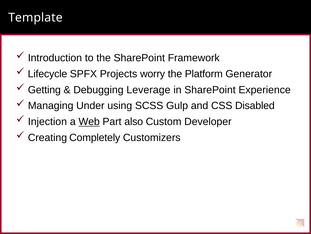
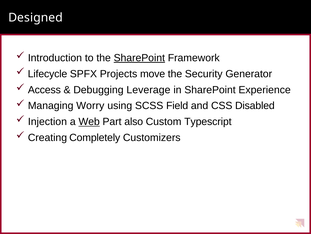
Template: Template -> Designed (36, 18)
SharePoint underline: none -> present (139, 58)
worry: worry -> move (153, 74)
Platform: Platform -> Security (204, 74)
Getting: Getting -> Access (44, 90)
Under: Under -> Worry (90, 105)
Gulp: Gulp -> Field (177, 105)
Developer: Developer -> Typescript (208, 121)
